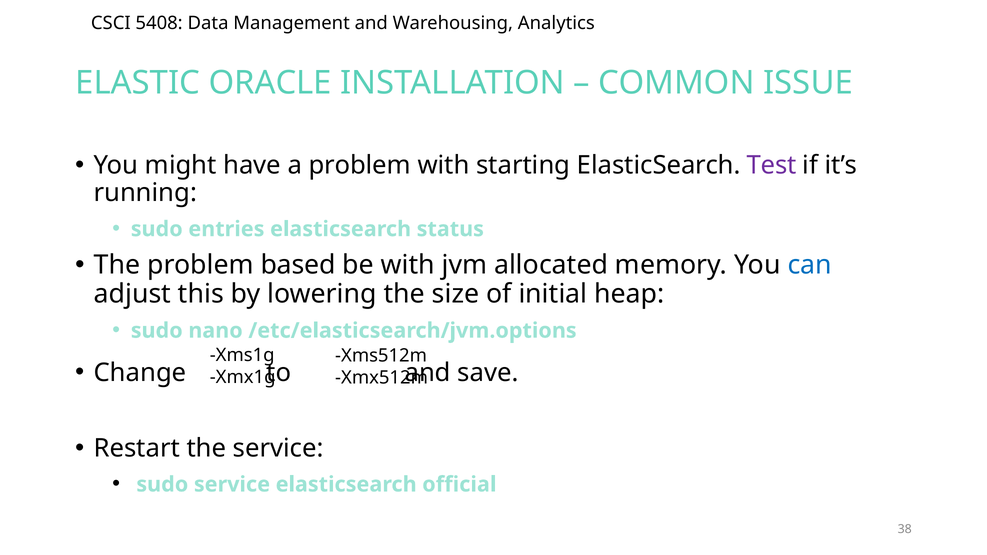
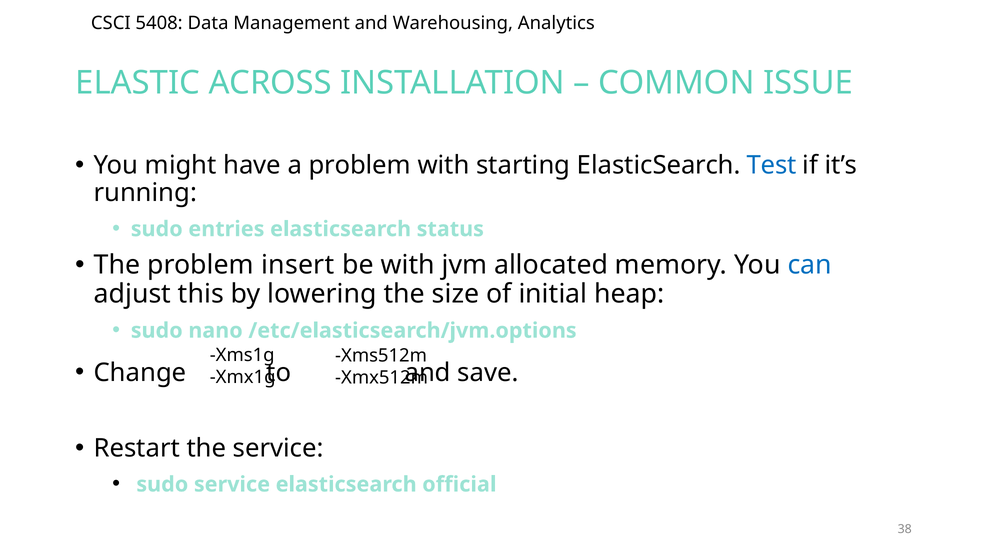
ORACLE: ORACLE -> ACROSS (270, 83)
Test colour: purple -> blue (772, 165)
based: based -> insert (298, 265)
